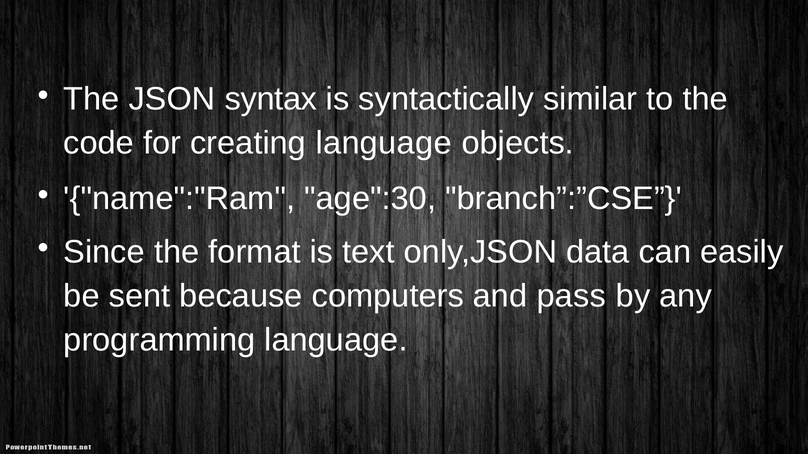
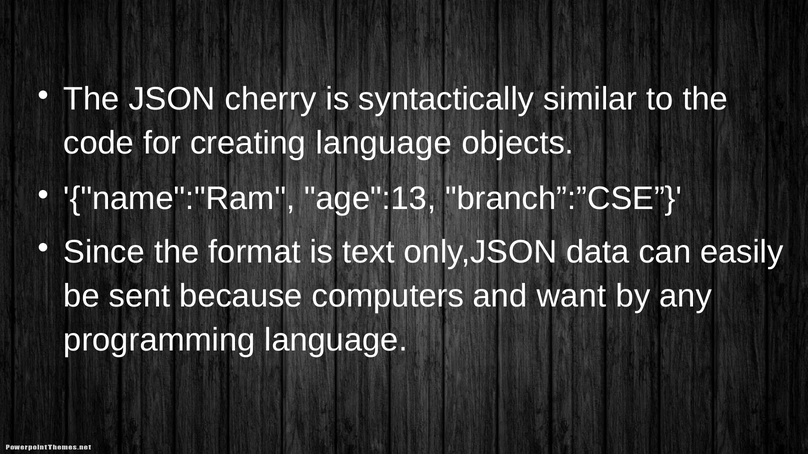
syntax: syntax -> cherry (271, 99)
age":30: age":30 -> age":13 (370, 199)
pass: pass -> want (571, 296)
